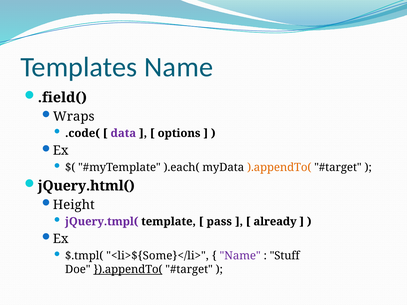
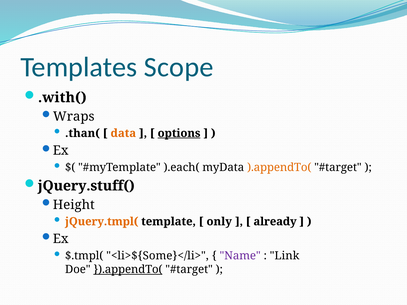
Templates Name: Name -> Scope (179, 67)
.field(: .field( -> .with( (62, 98)
.code(: .code( -> .than( (82, 133)
data colour: purple -> orange (123, 133)
options underline: none -> present (179, 133)
jQuery.html(: jQuery.html( -> jQuery.stuff( (86, 186)
jQuery.tmpl( colour: purple -> orange (102, 222)
pass: pass -> only (219, 222)
Stuff: Stuff -> Link (285, 256)
